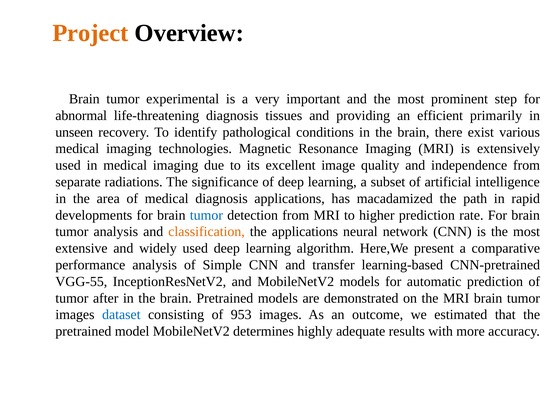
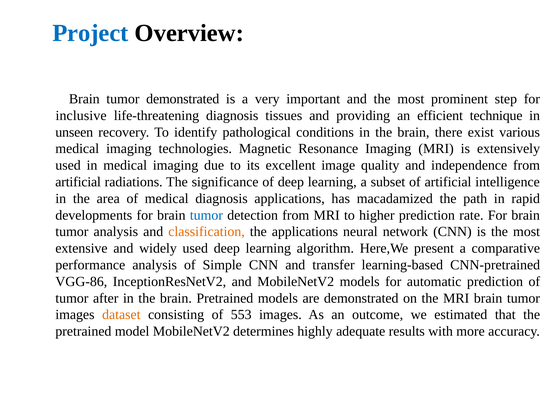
Project colour: orange -> blue (90, 33)
tumor experimental: experimental -> demonstrated (183, 99)
abnormal: abnormal -> inclusive (81, 116)
primarily: primarily -> technique (496, 116)
separate: separate -> artificial (78, 182)
VGG-55: VGG-55 -> VGG-86 (81, 282)
dataset colour: blue -> orange (121, 315)
953: 953 -> 553 (241, 315)
